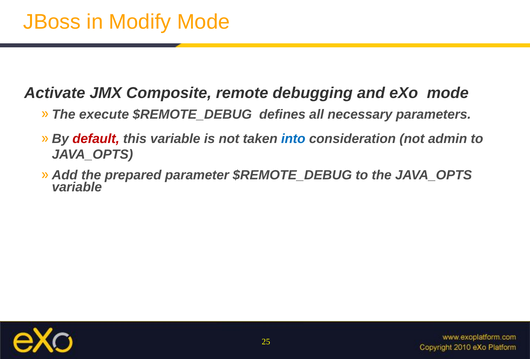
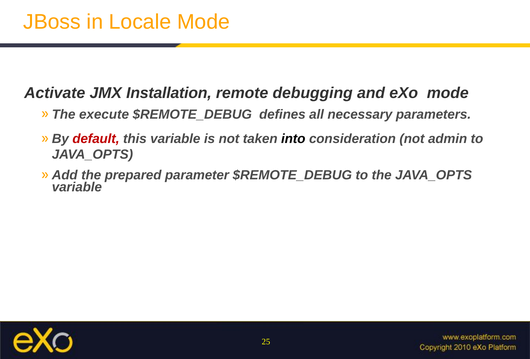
Modify: Modify -> Locale (140, 22)
Composite: Composite -> Installation (169, 93)
into colour: blue -> black (293, 139)
